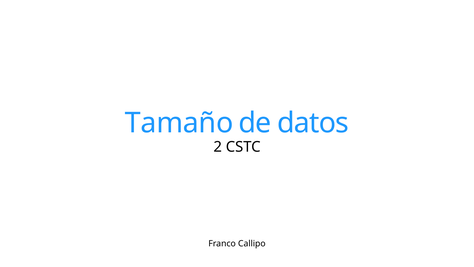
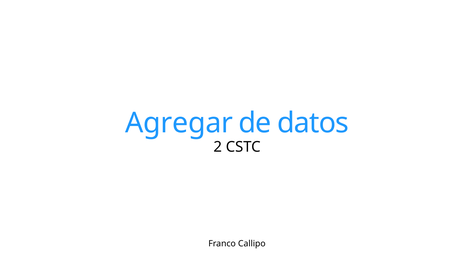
Tamaño: Tamaño -> Agregar (179, 123)
